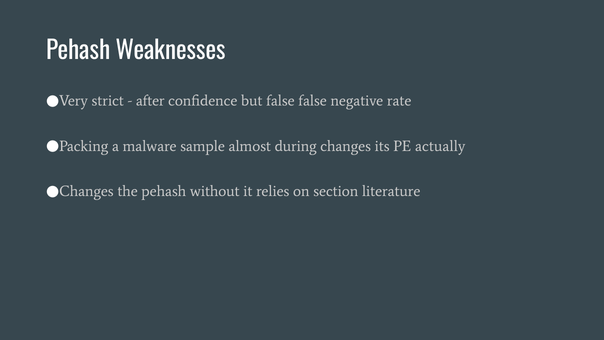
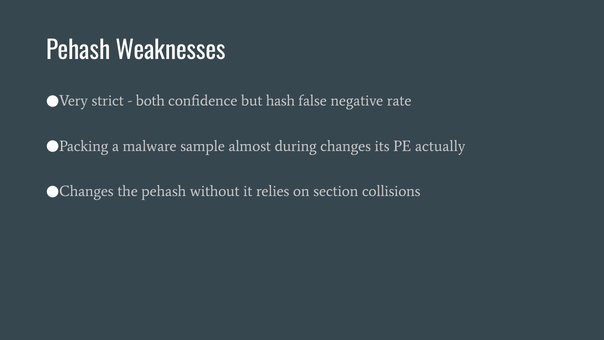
after: after -> both (150, 101)
but false: false -> hash (280, 101)
literature: literature -> collisions (391, 191)
